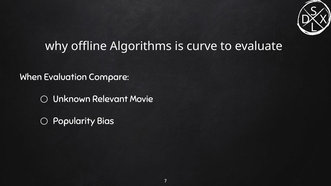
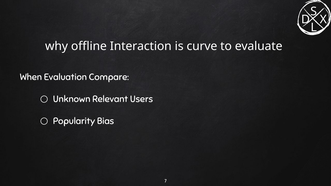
Algorithms: Algorithms -> Interaction (141, 46)
Movie: Movie -> Users (141, 99)
